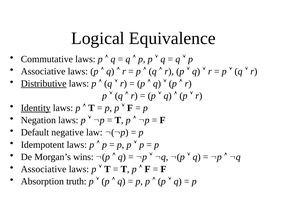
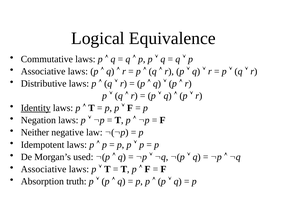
Distributive underline: present -> none (44, 84)
Default: Default -> Neither (35, 133)
wins: wins -> used (83, 157)
